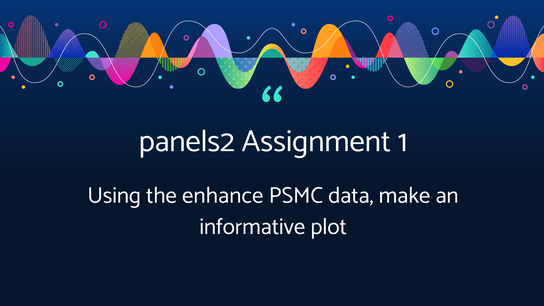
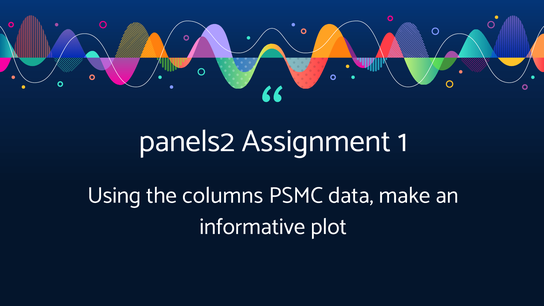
enhance: enhance -> columns (223, 195)
